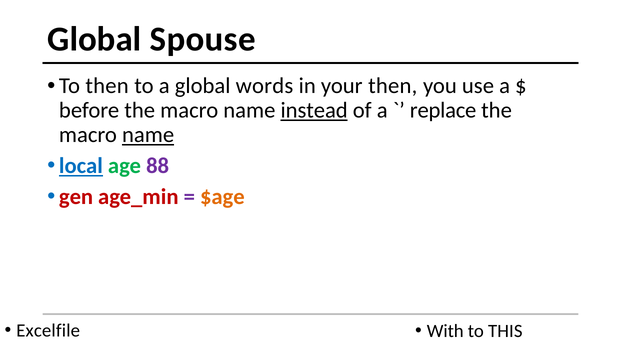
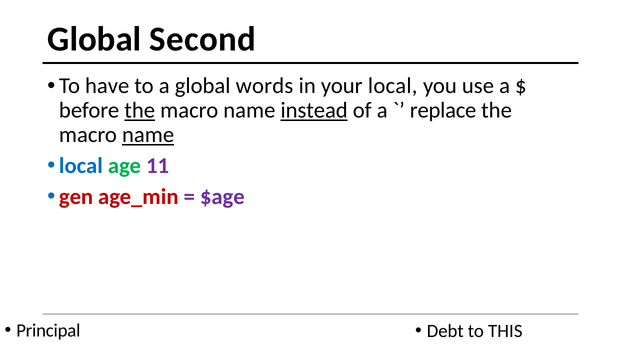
Spouse: Spouse -> Second (203, 39)
To then: then -> have (107, 86)
your then: then -> local (393, 86)
the underline: none -> present (140, 111)
local underline: present -> none (81, 166)
88: 88 -> 11 (158, 166)
$age colour: orange -> purple (222, 197)
Excelfile: Excelfile -> Principal (48, 331)
With: With -> Debt (445, 331)
